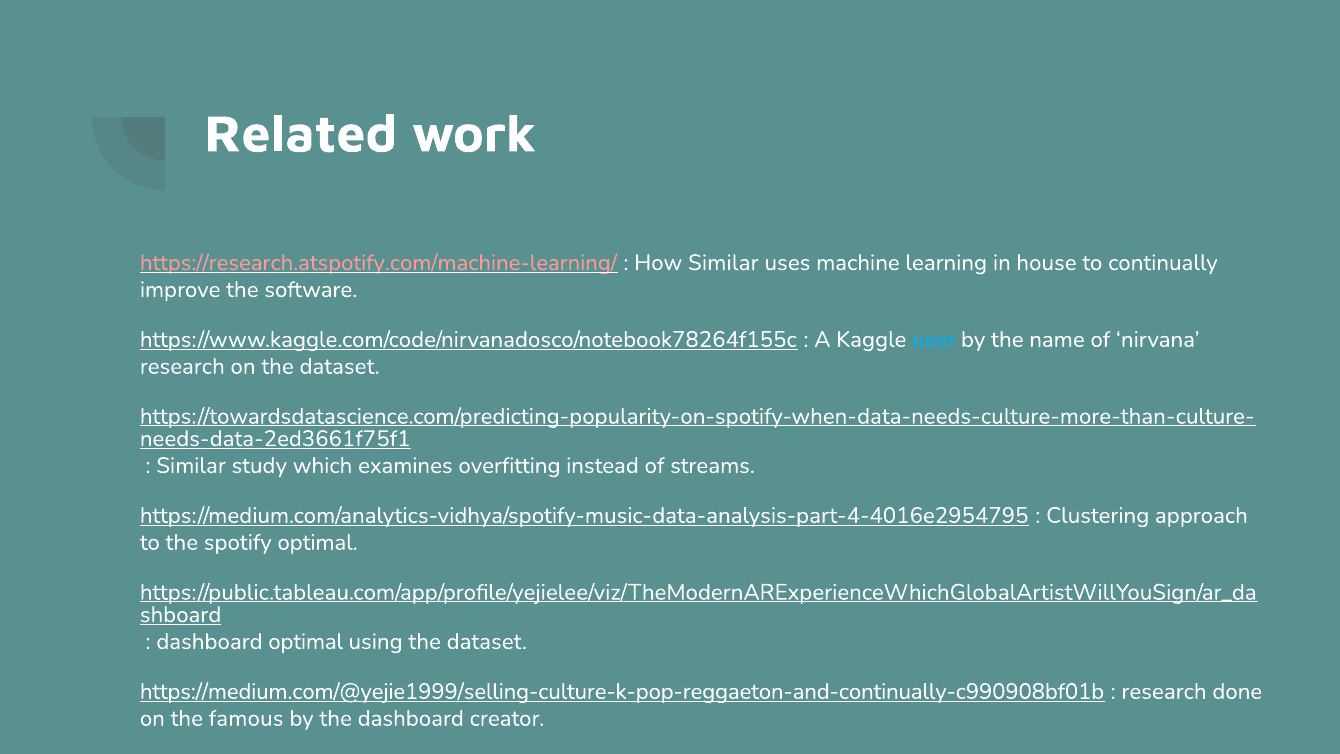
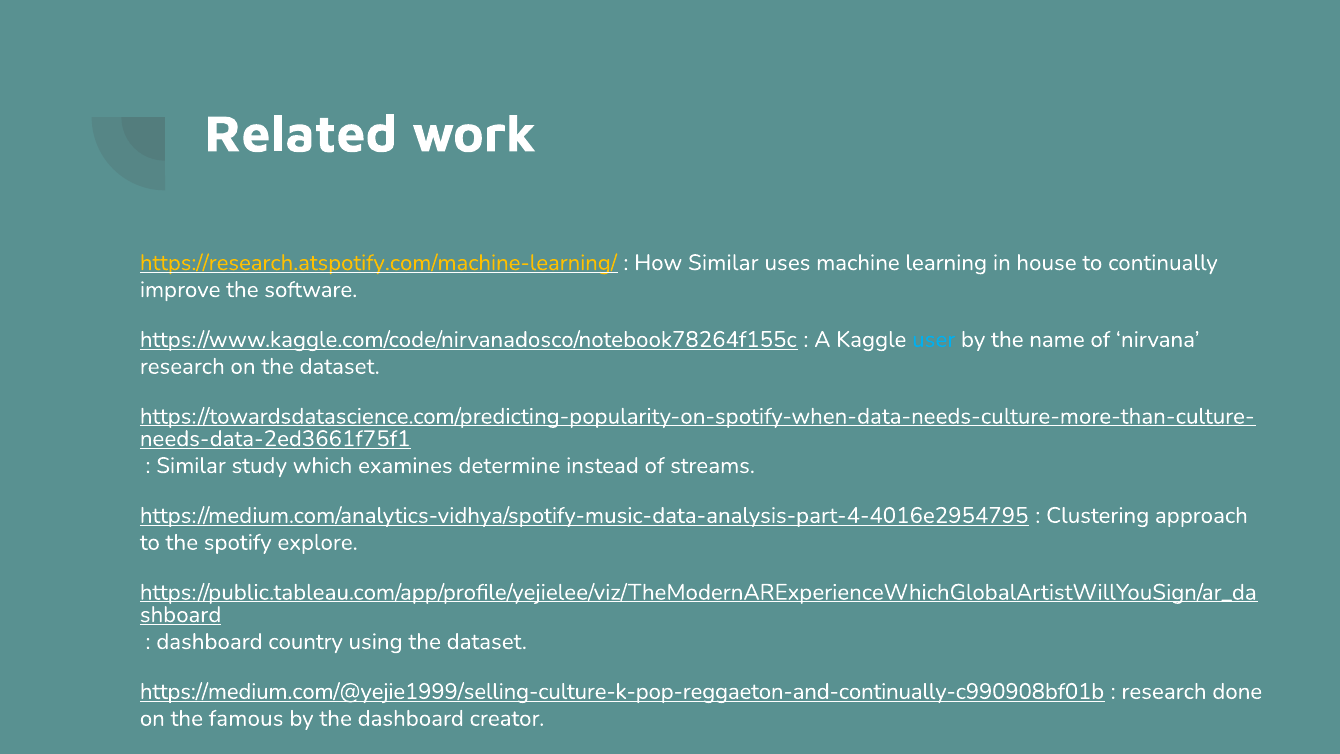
https://research.atspotify.com/machine-learning/ colour: pink -> yellow (378, 263)
overfitting: overfitting -> determine (509, 465)
spotify optimal: optimal -> explore (318, 542)
dashboard optimal: optimal -> country (306, 641)
